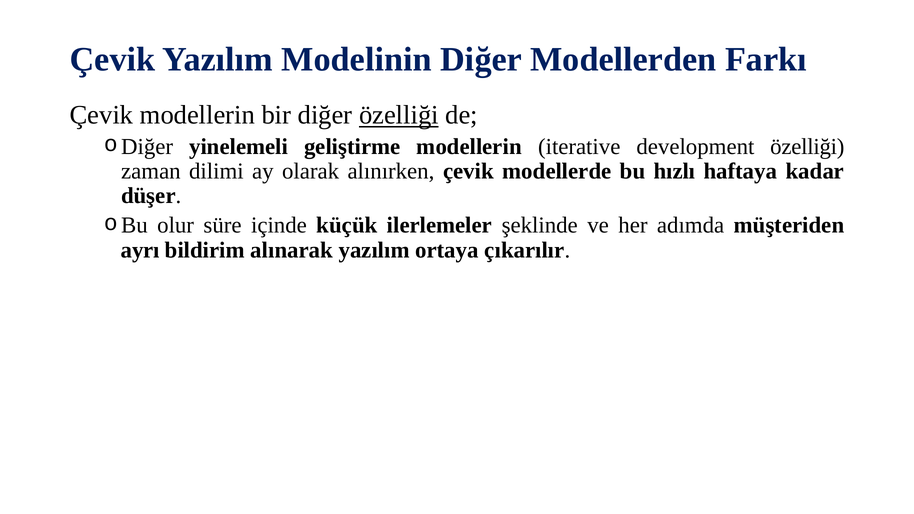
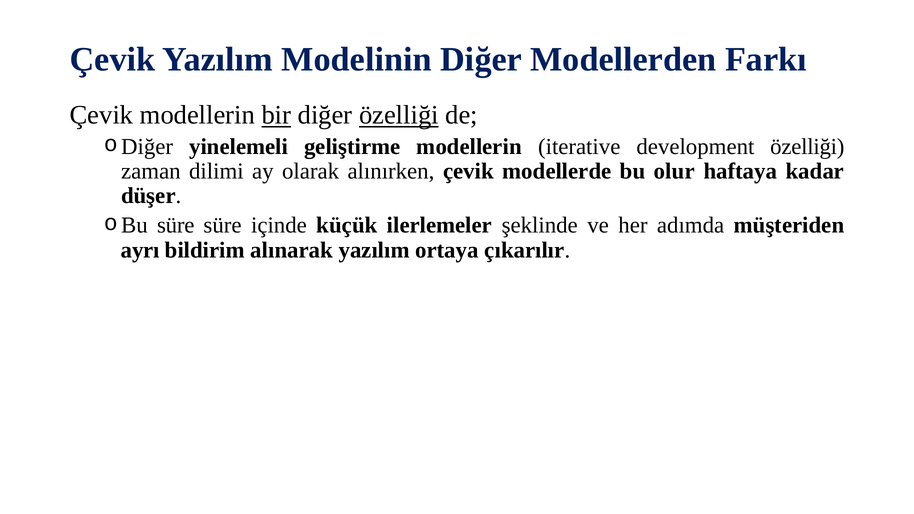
bir underline: none -> present (276, 115)
hızlı: hızlı -> olur (674, 171)
olur: olur -> süre (176, 225)
